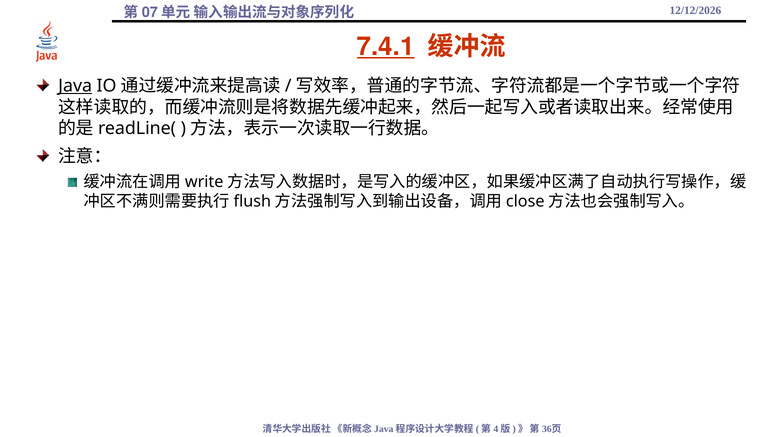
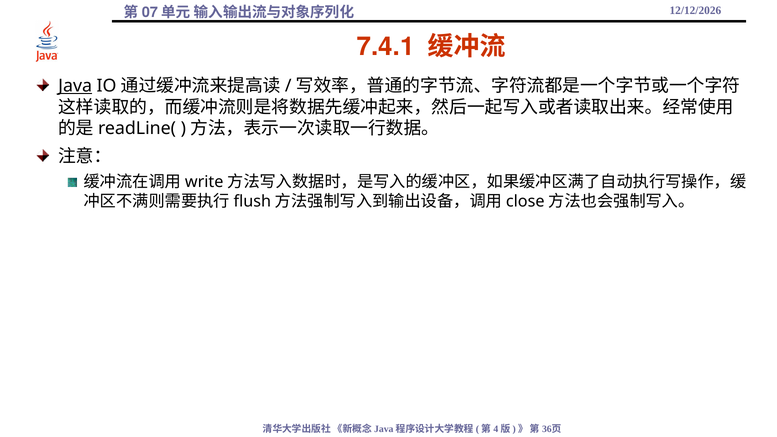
7.4.1 underline: present -> none (386, 47)
